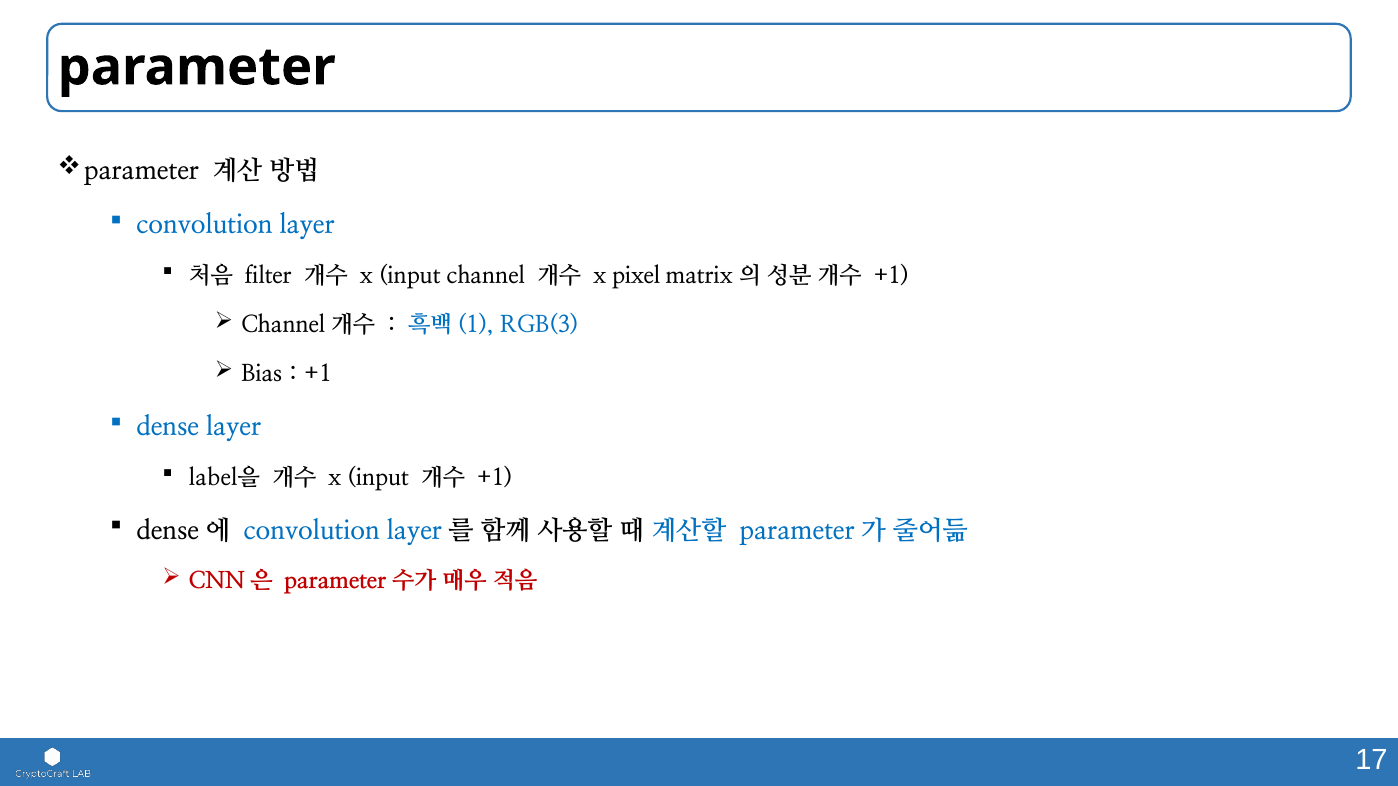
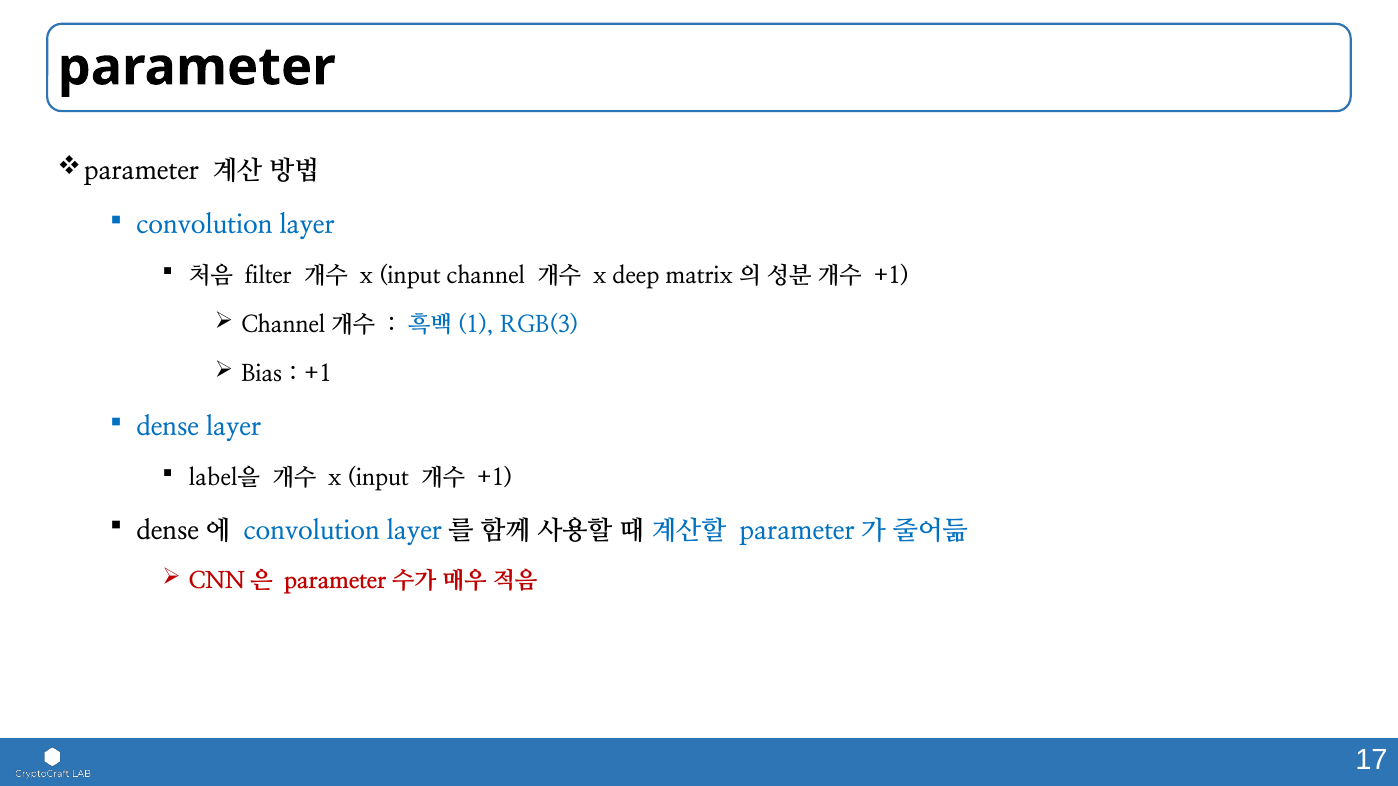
pixel: pixel -> deep (636, 276)
